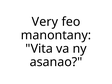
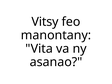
Very: Very -> Vitsy (45, 22)
